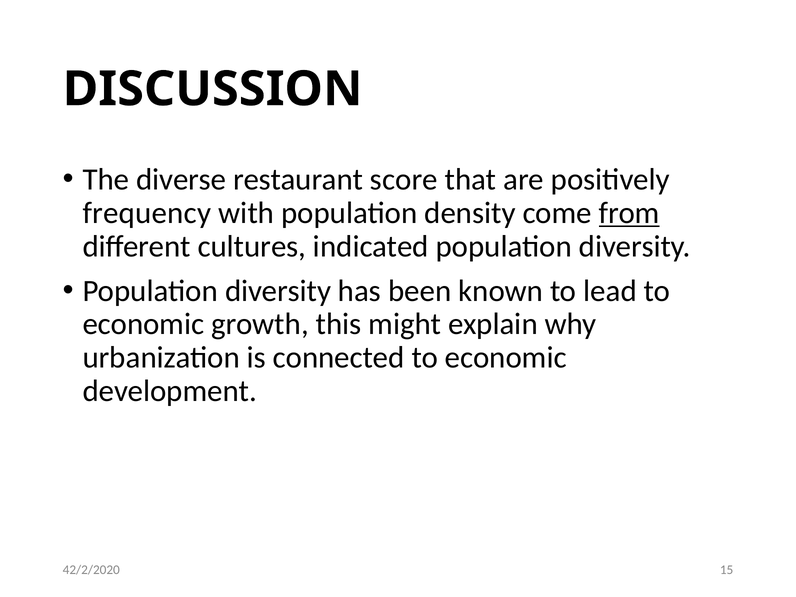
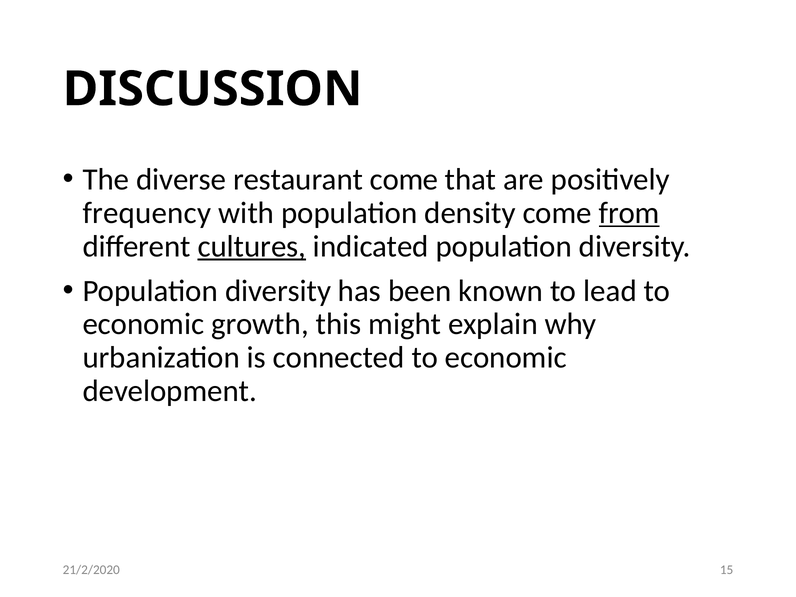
restaurant score: score -> come (404, 179)
cultures underline: none -> present (252, 246)
42/2/2020: 42/2/2020 -> 21/2/2020 (91, 570)
